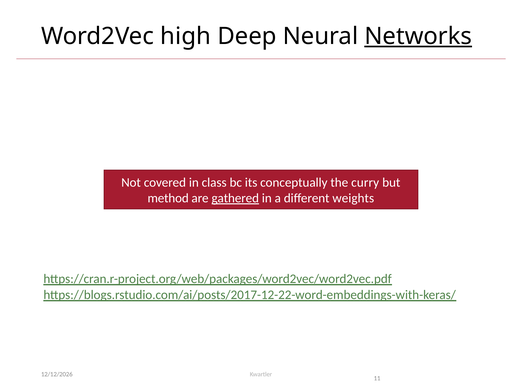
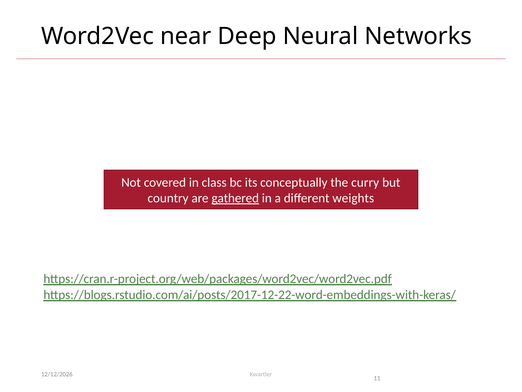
high: high -> near (186, 36)
Networks underline: present -> none (418, 36)
method: method -> country (168, 198)
